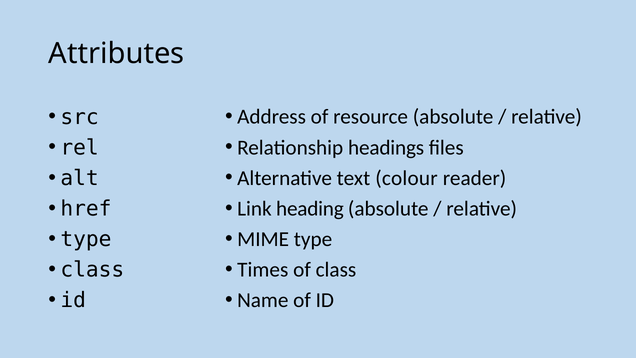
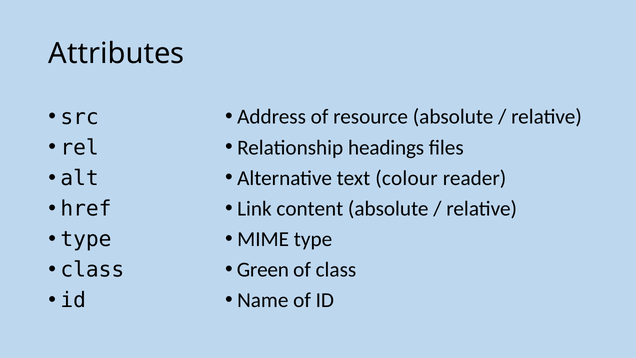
heading: heading -> content (310, 209)
Times: Times -> Green (263, 270)
